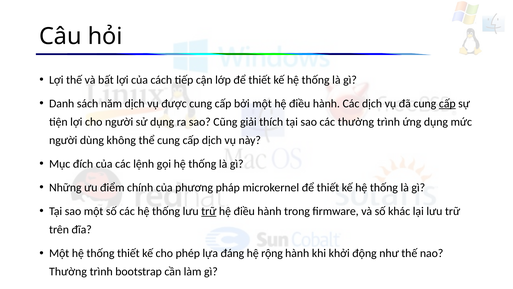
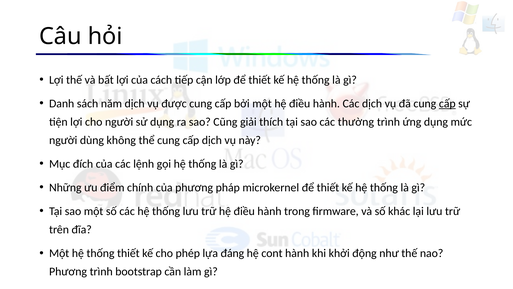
trữ underline: present -> none (209, 211)
rộng: rộng -> cont (272, 253)
Thường: Thường -> Phương (68, 271)
